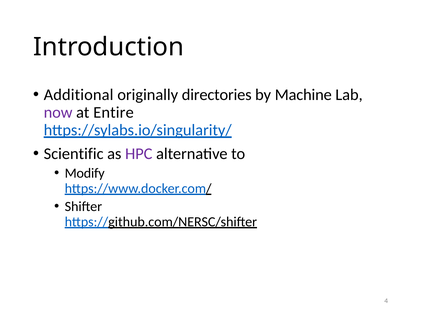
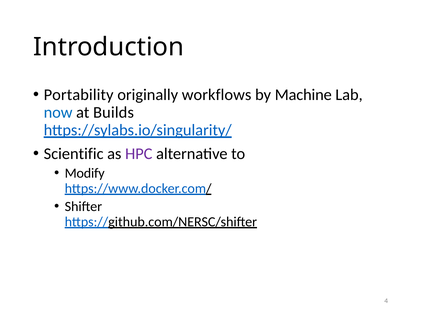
Additional: Additional -> Portability (79, 95)
directories: directories -> workflows (217, 95)
now colour: purple -> blue (58, 113)
Entire: Entire -> Builds (114, 113)
